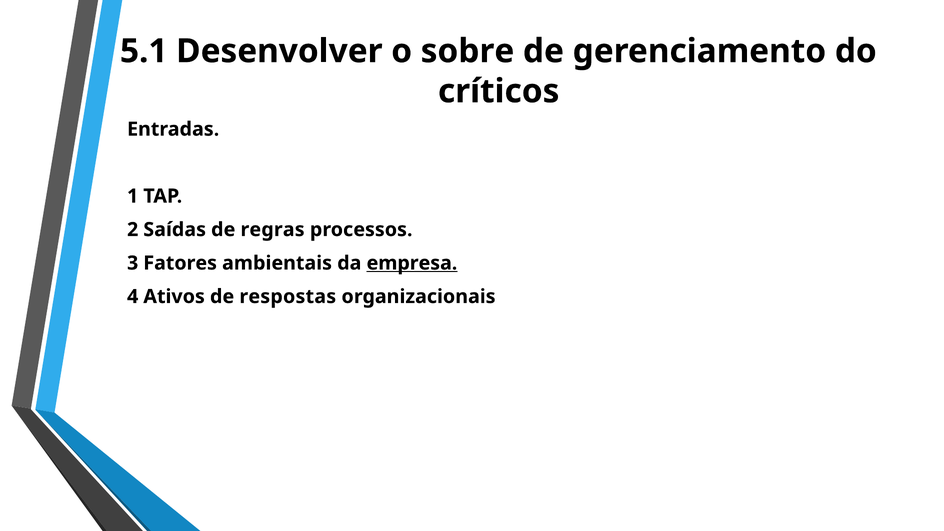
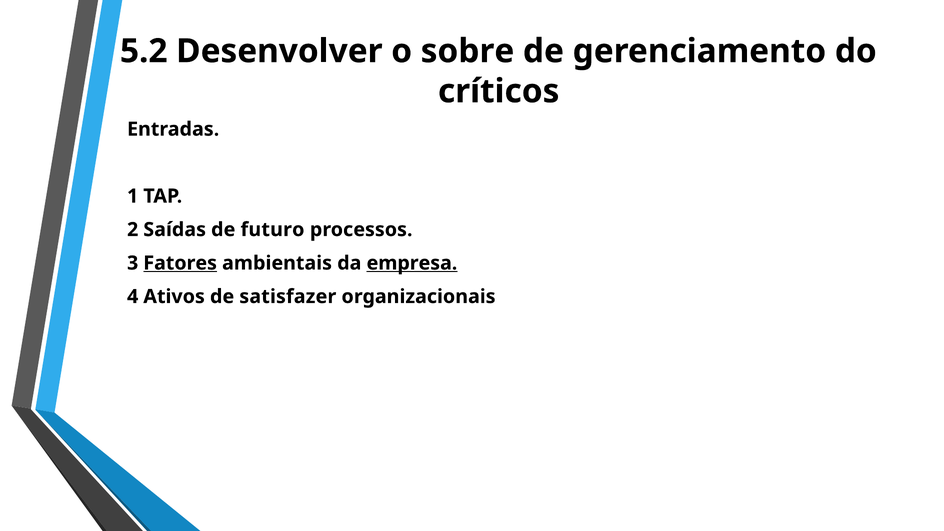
5.1: 5.1 -> 5.2 (144, 51)
regras: regras -> futuro (272, 230)
Fatores underline: none -> present (180, 263)
respostas: respostas -> satisfazer (288, 297)
